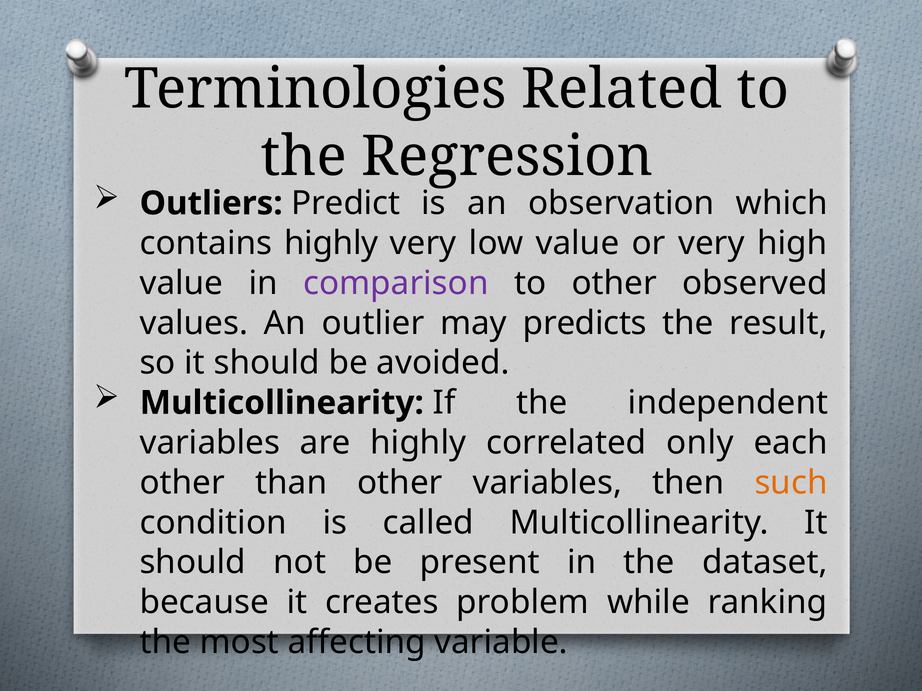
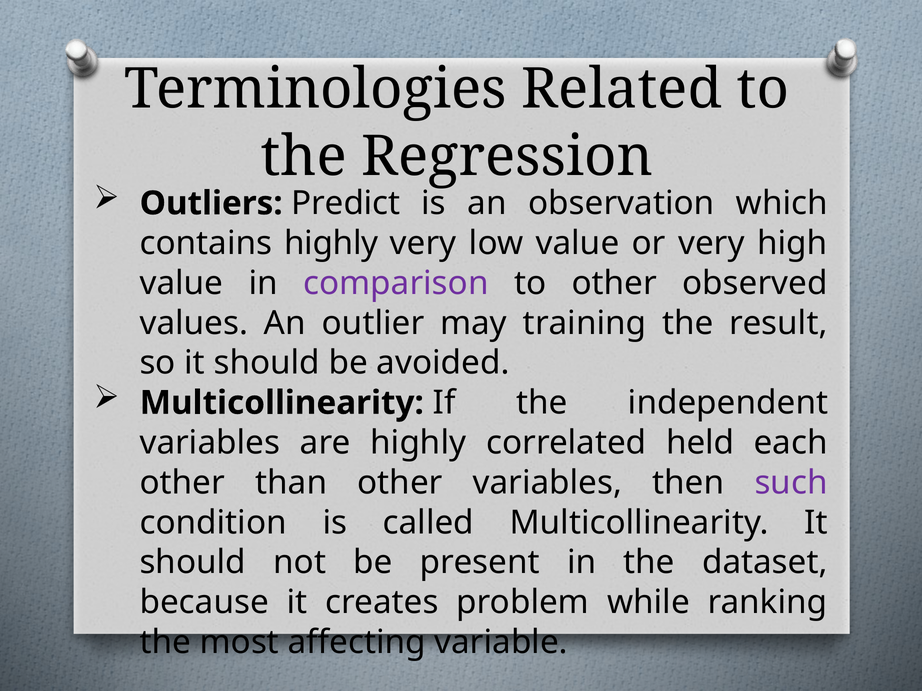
predicts: predicts -> training (585, 323)
only: only -> held (700, 443)
such colour: orange -> purple (791, 483)
